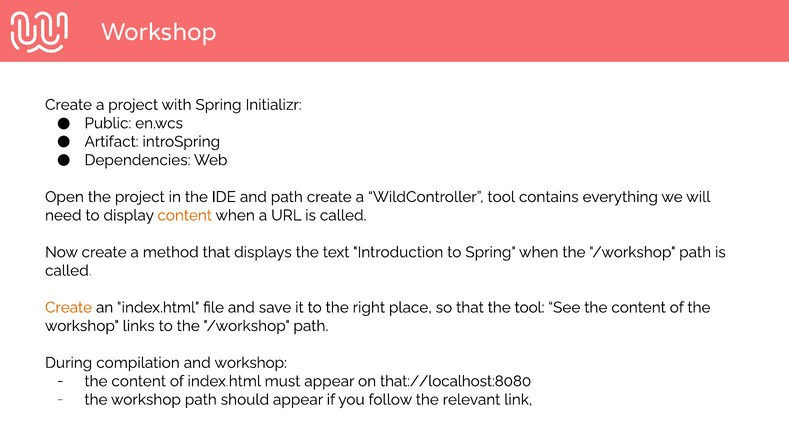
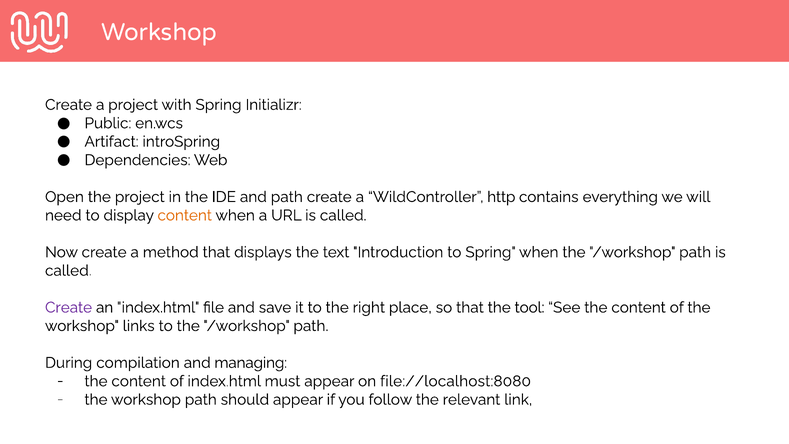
WildController tool: tool -> http (501, 197)
Create colour: orange -> purple (69, 307)
and workshop: workshop -> managing (251, 363)
that://localhost:8080: that://localhost:8080 -> file://localhost:8080 (456, 381)
